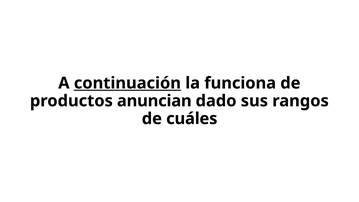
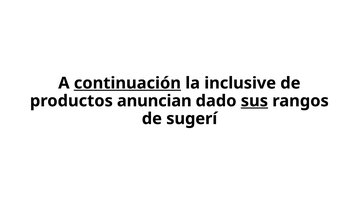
funciona: funciona -> inclusive (240, 83)
sus underline: none -> present (254, 101)
cuáles: cuáles -> sugerí (192, 119)
